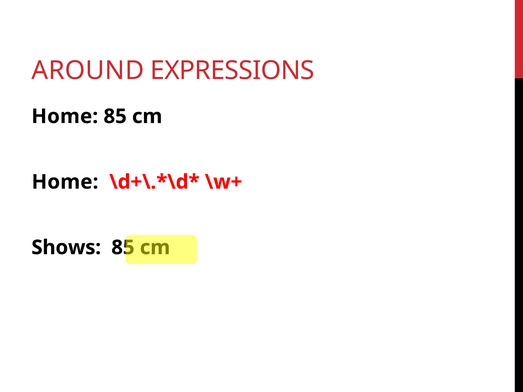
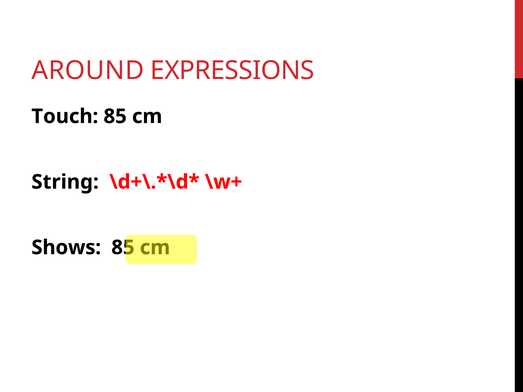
Home: Home -> Touch (65, 116)
Home: Home -> String (65, 182)
